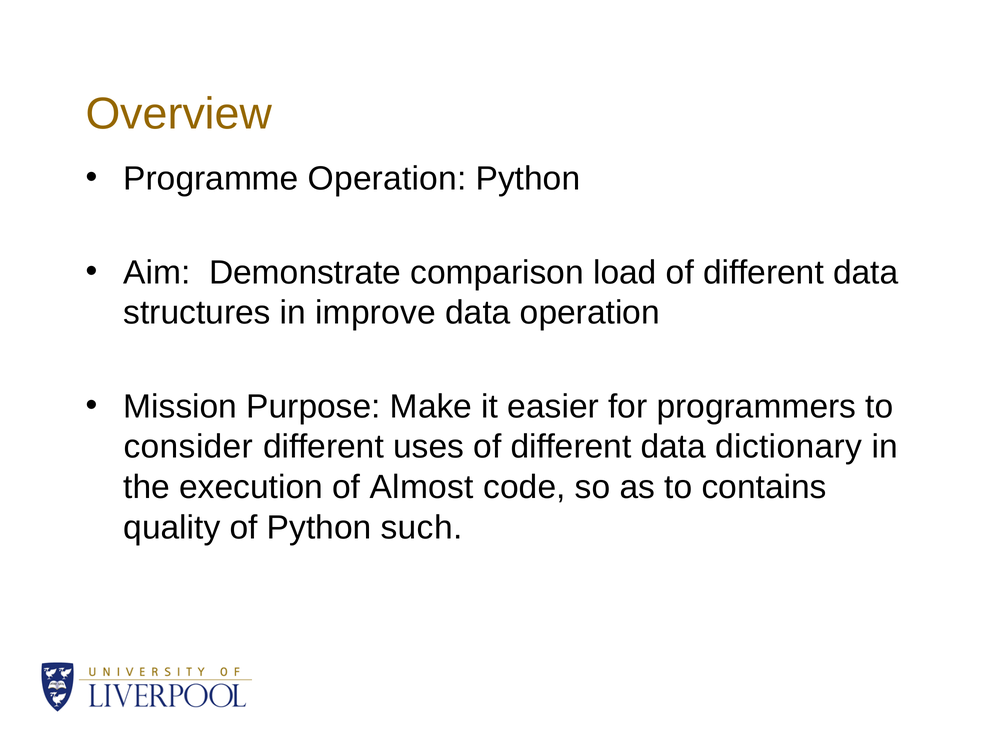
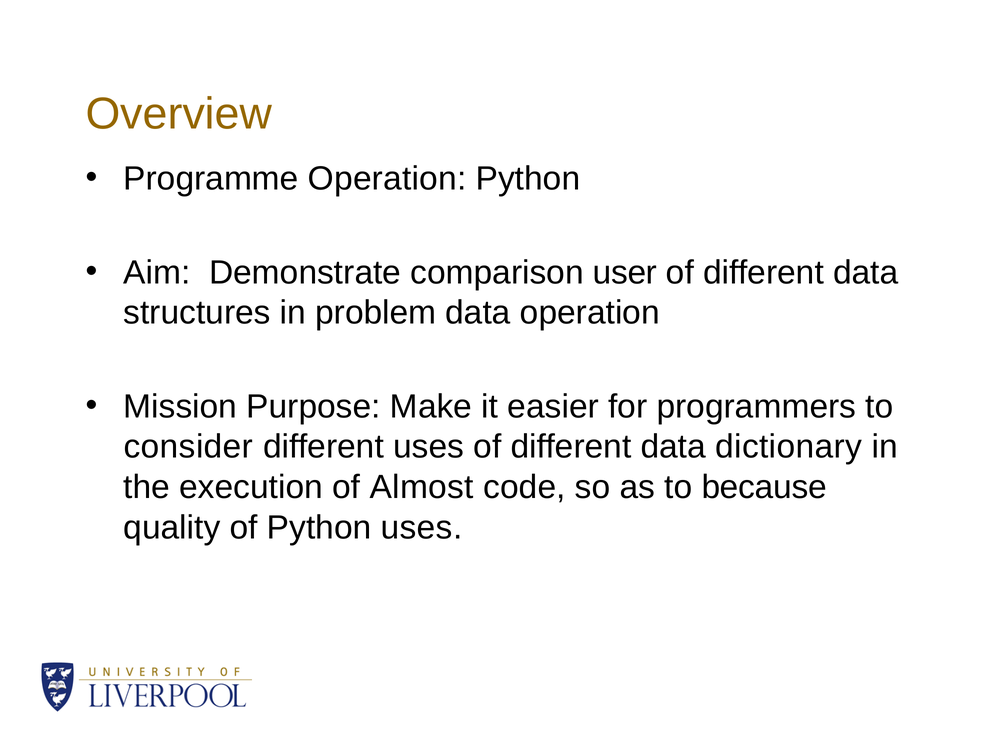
load: load -> user (625, 273)
improve: improve -> problem (376, 313)
contains: contains -> because (764, 487)
Python such: such -> uses (422, 528)
